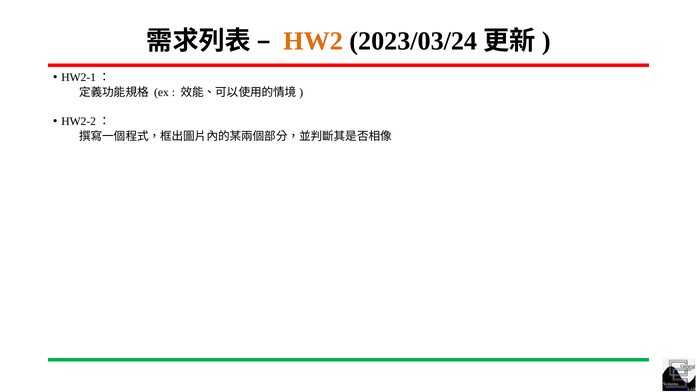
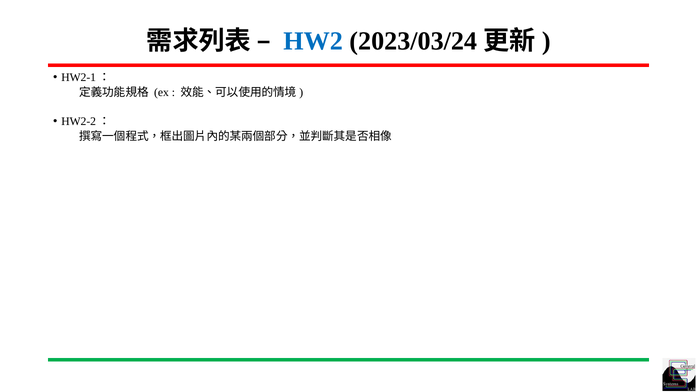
HW2 colour: orange -> blue (313, 41)
